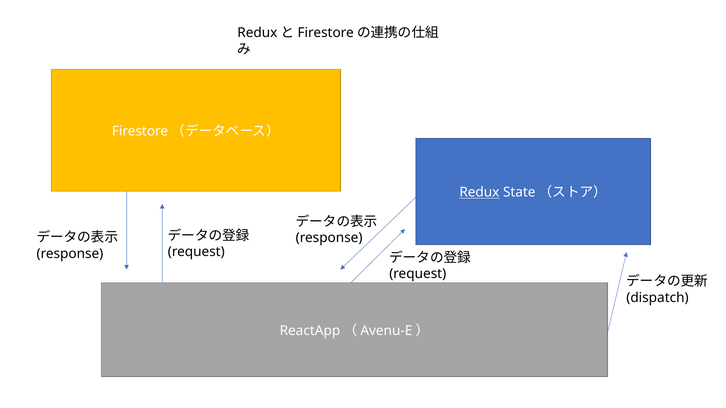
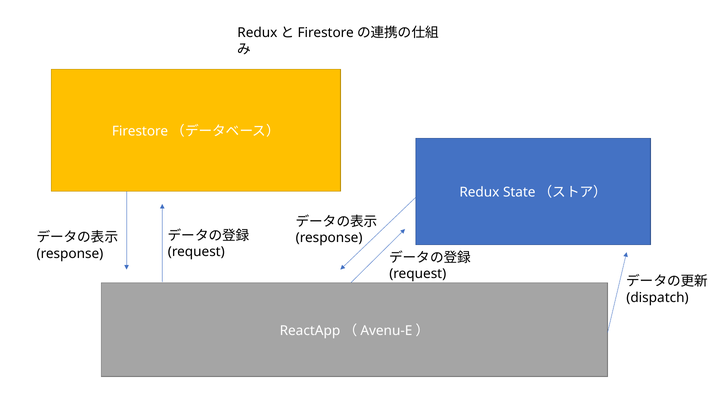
Redux underline: present -> none (479, 193)
